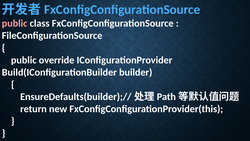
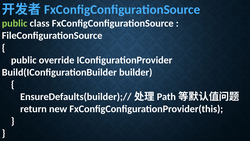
public colour: pink -> light green (15, 23)
